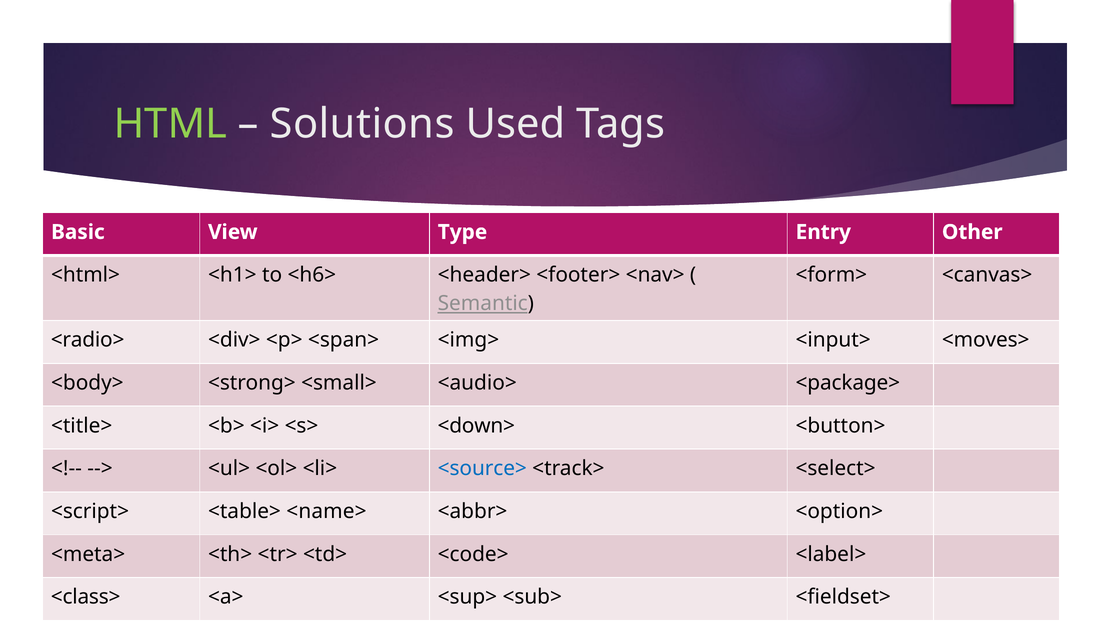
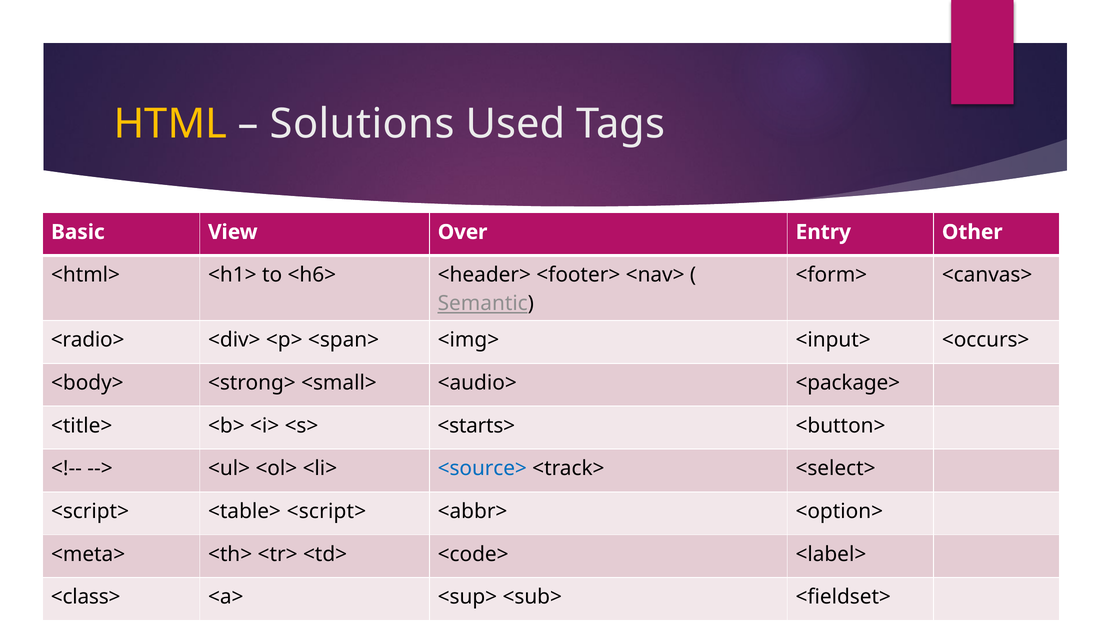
HTML colour: light green -> yellow (170, 124)
Type: Type -> Over (463, 232)
<moves>: <moves> -> <occurs> (986, 340)
<down>: <down> -> <starts> (476, 426)
<table> <name>: <name> -> <script> (326, 511)
